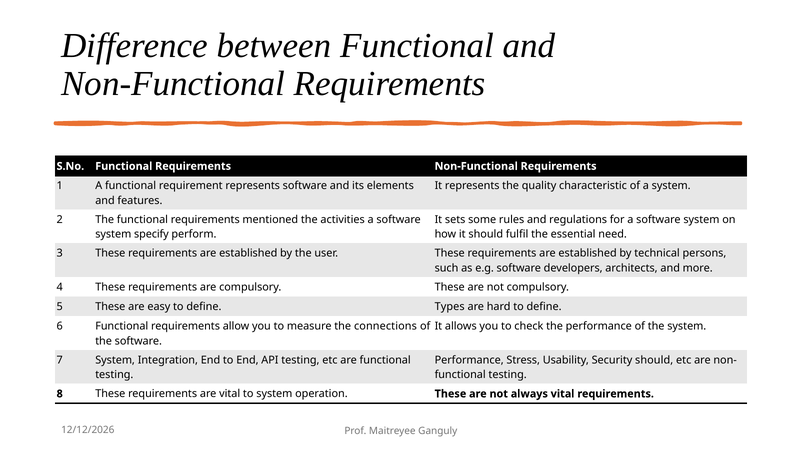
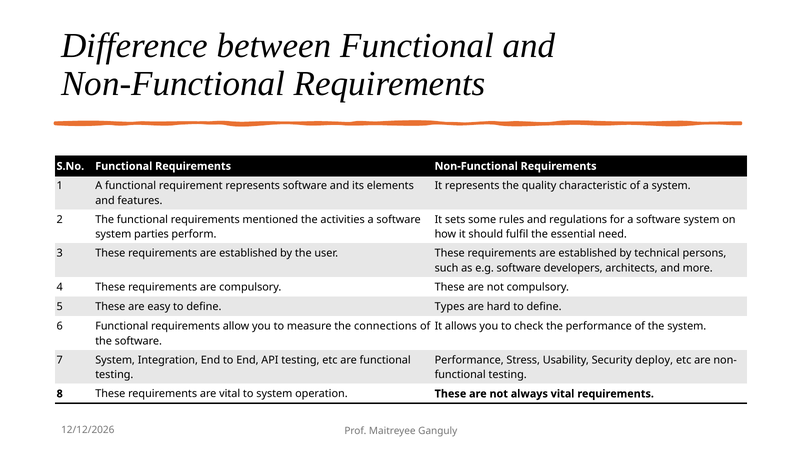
specify: specify -> parties (151, 234)
Security should: should -> deploy (654, 360)
